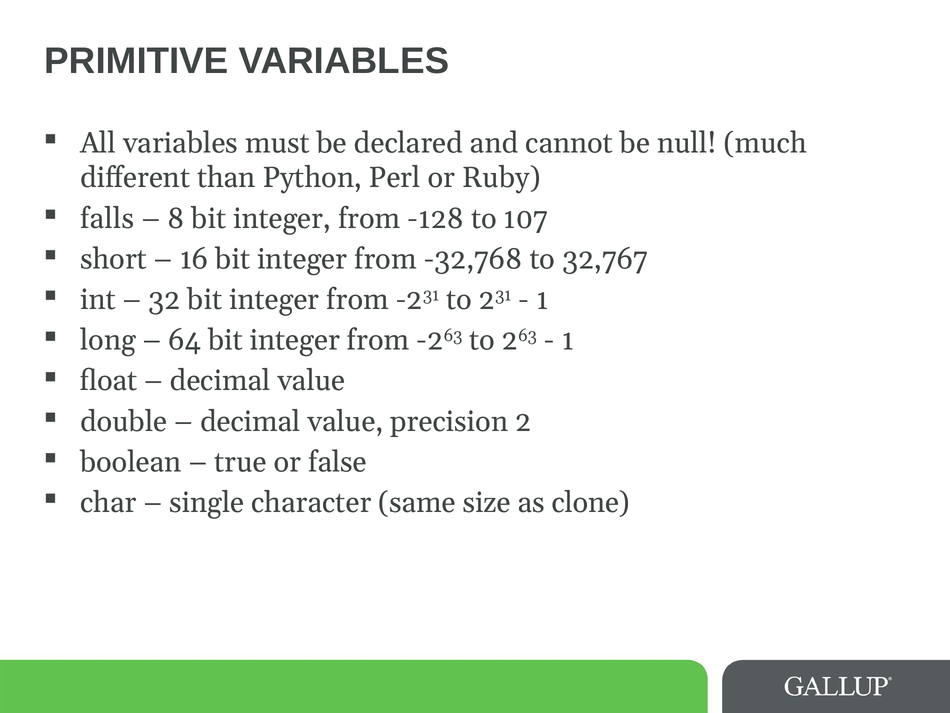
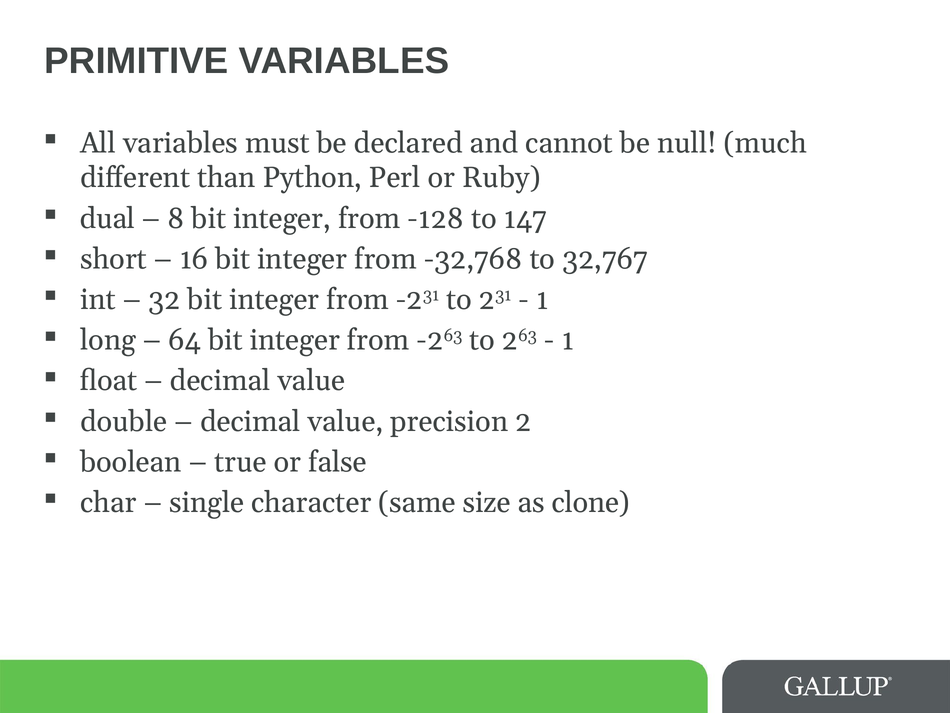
falls: falls -> dual (108, 218)
107: 107 -> 147 (525, 218)
